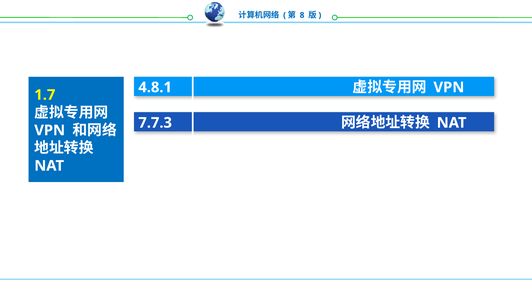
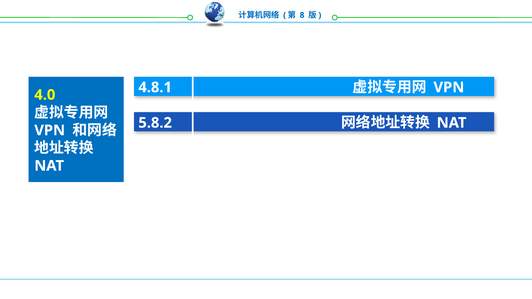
1.7: 1.7 -> 4.0 (45, 95)
7.7.3: 7.7.3 -> 5.8.2 (155, 123)
